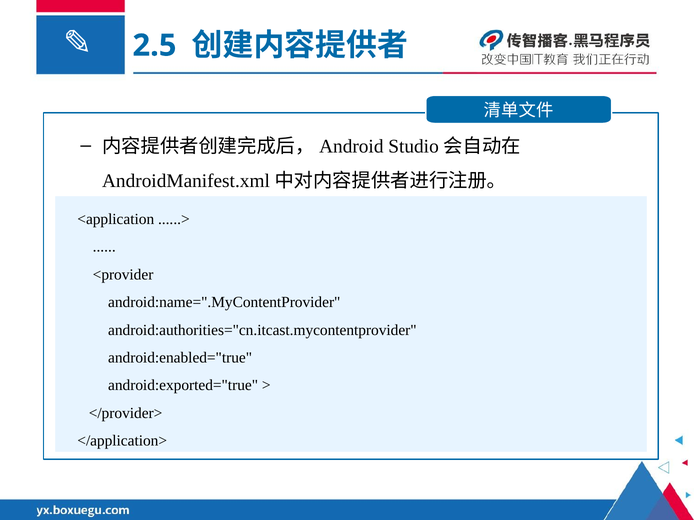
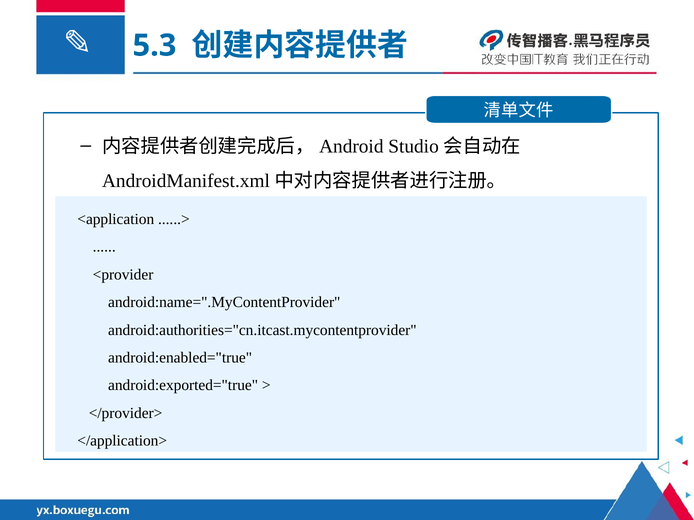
2.5: 2.5 -> 5.3 (154, 46)
